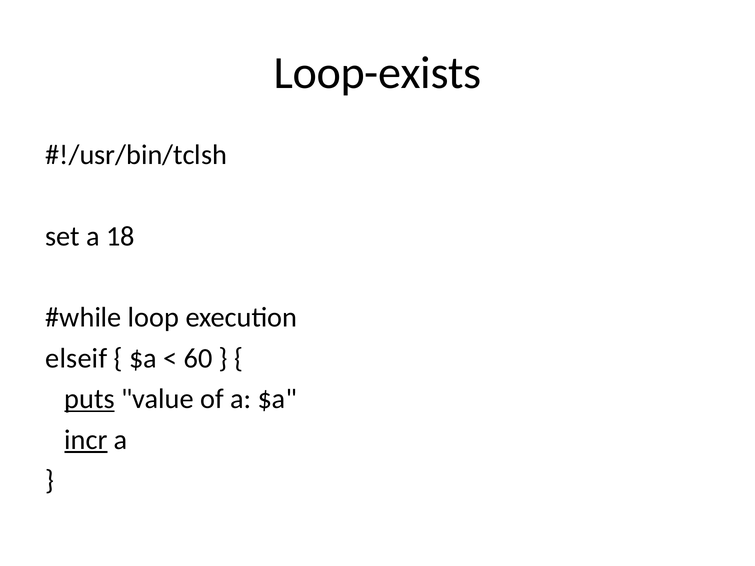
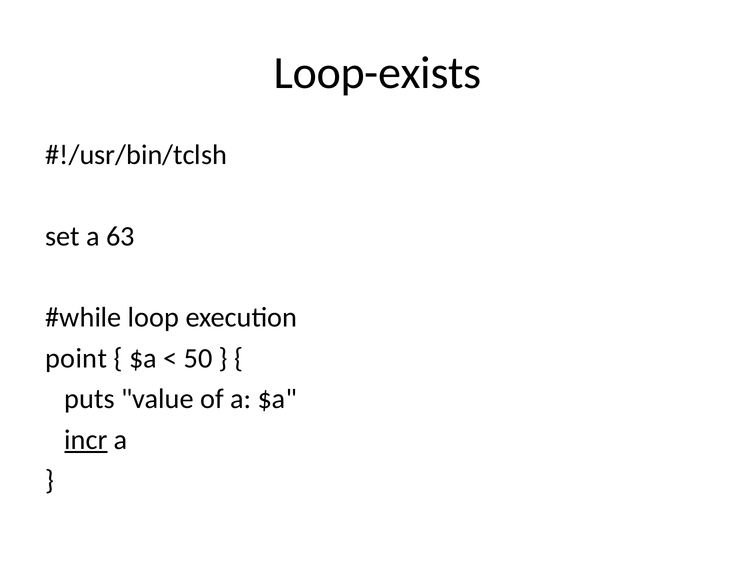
18: 18 -> 63 (120, 236)
elseif: elseif -> point (76, 358)
60: 60 -> 50 (198, 358)
puts underline: present -> none (90, 399)
